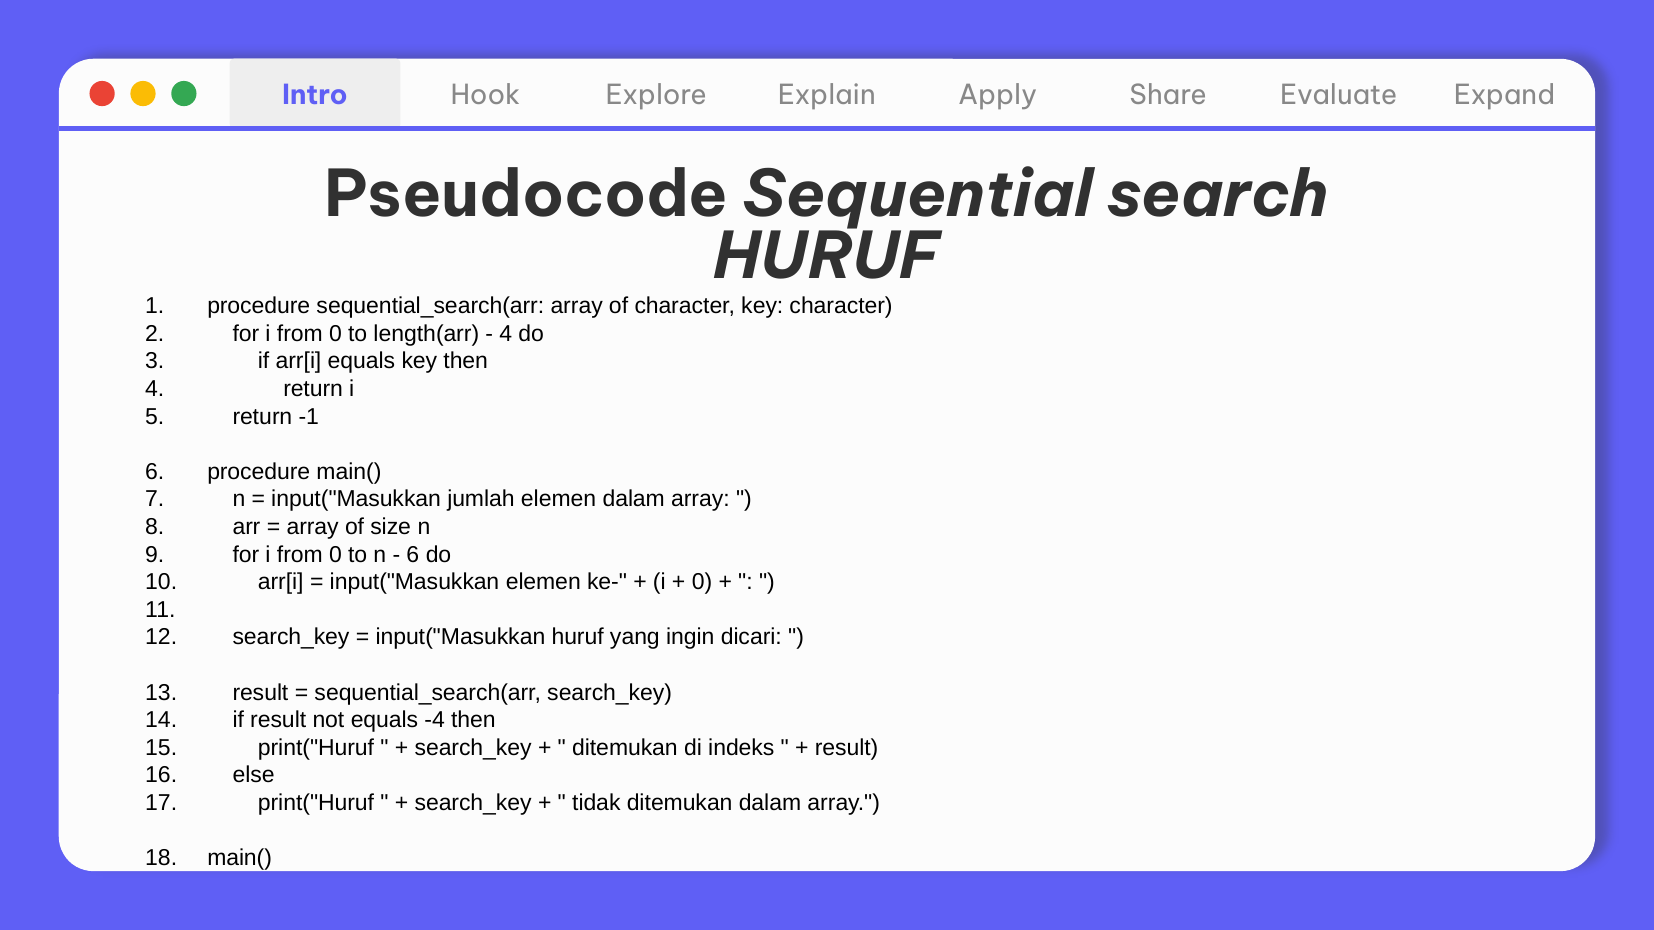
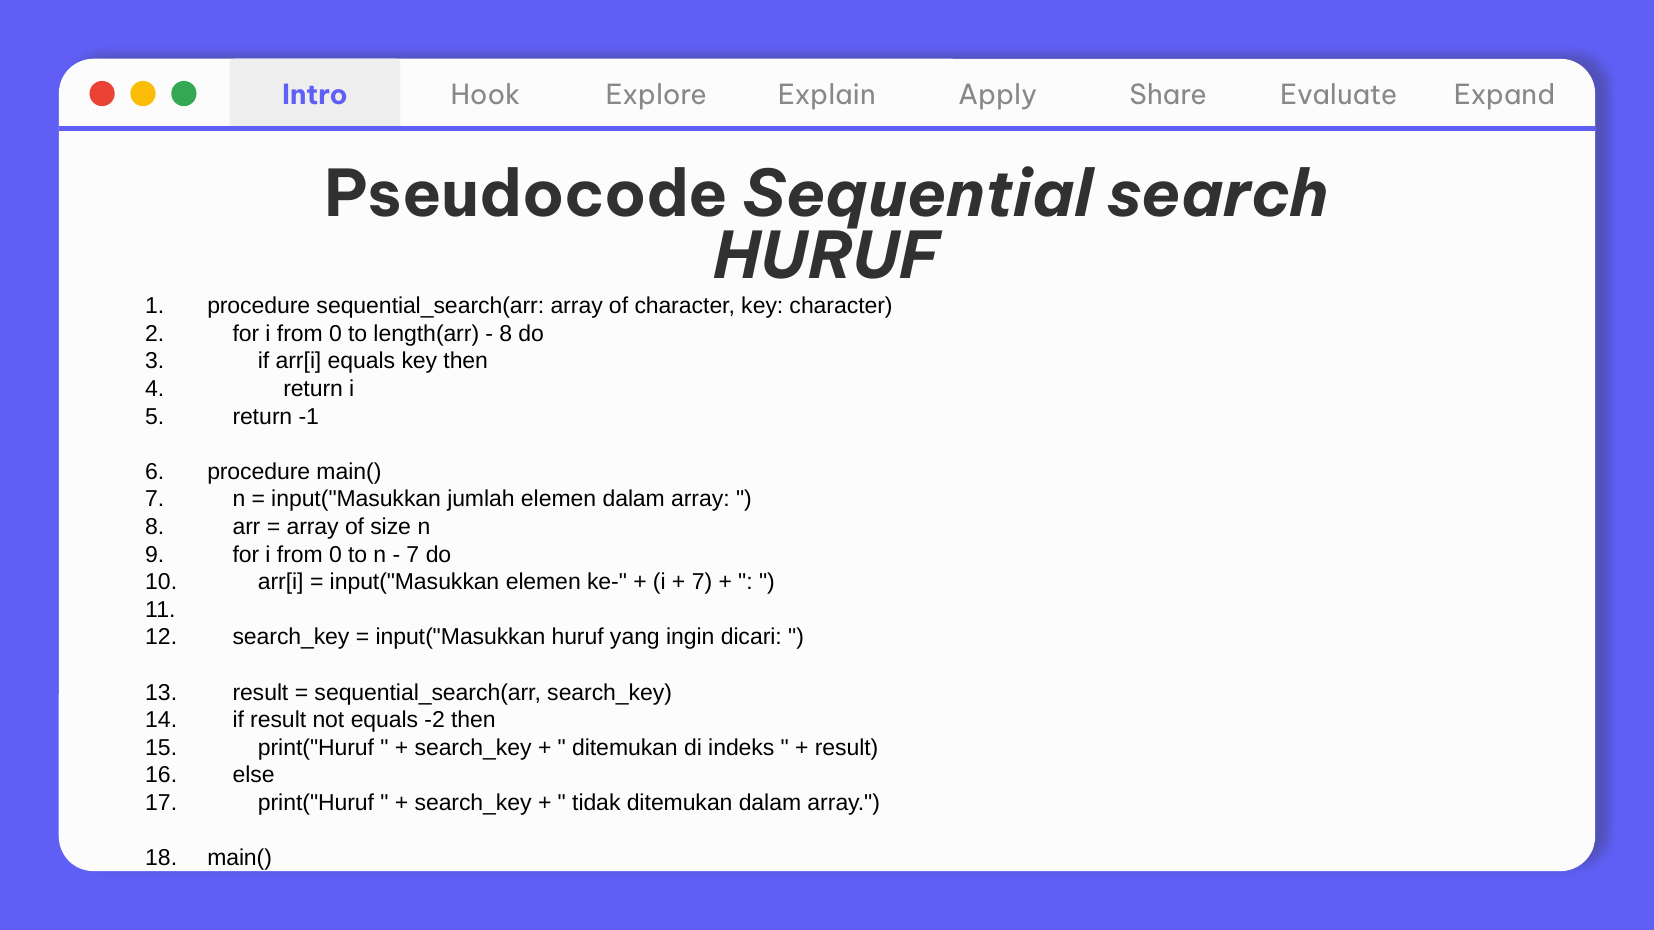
4: 4 -> 8 (506, 334)
6: 6 -> 7 (413, 555)
0: 0 -> 7 (702, 582)
-4: -4 -> -2 (435, 721)
